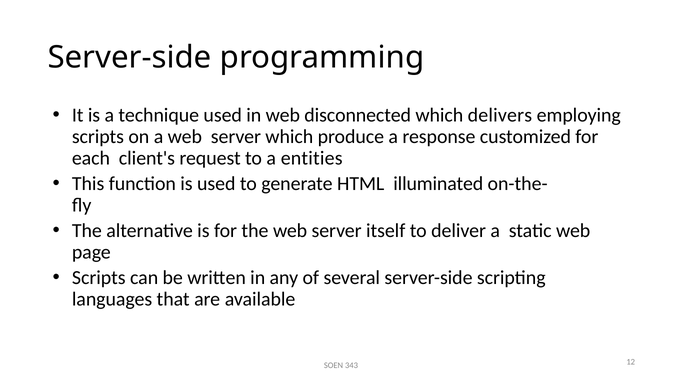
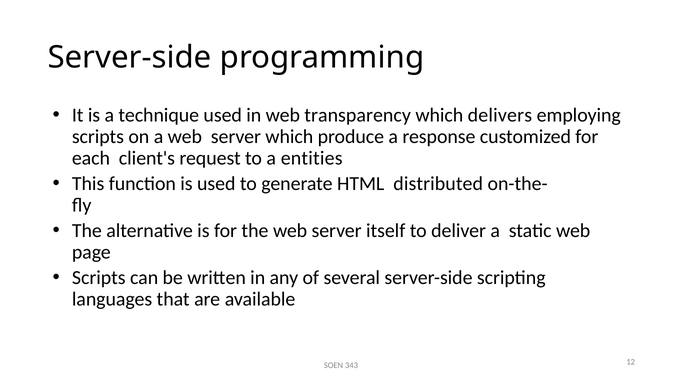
disconnected: disconnected -> transparency (358, 115)
illuminated: illuminated -> distributed (438, 184)
